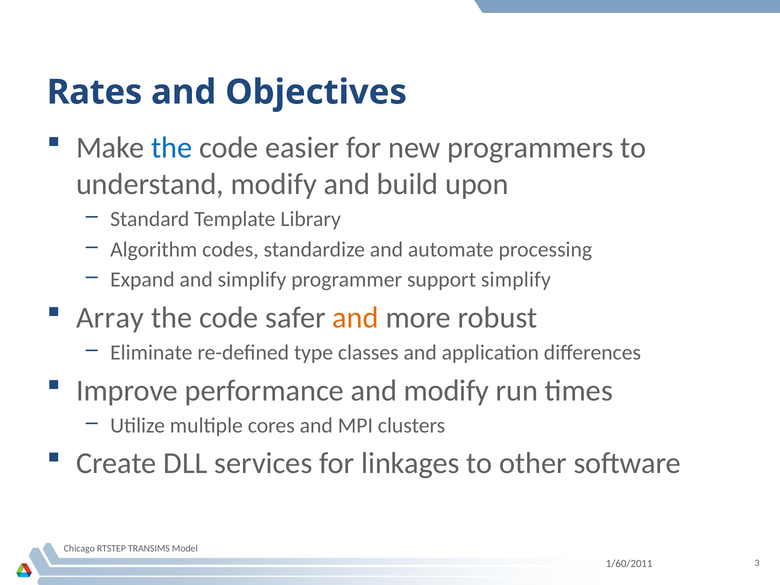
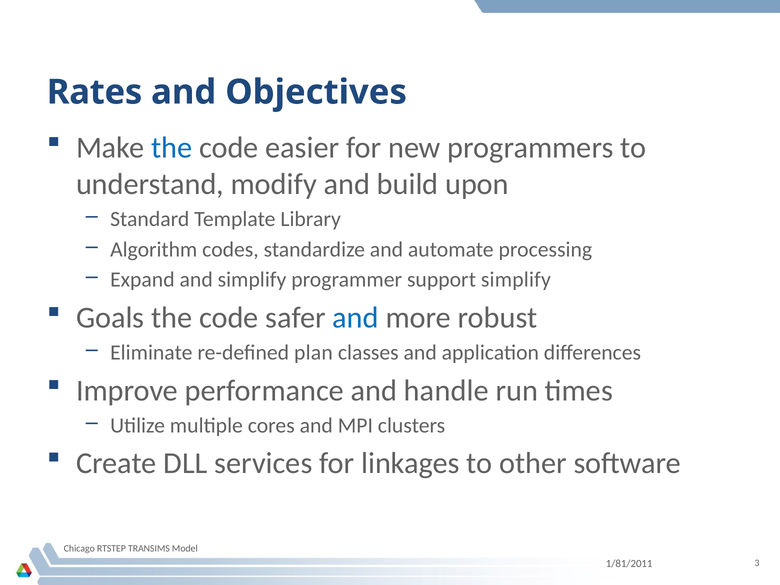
Array: Array -> Goals (110, 318)
and colour: orange -> blue (356, 318)
type: type -> plan (313, 353)
and modify: modify -> handle (446, 391)
1/60/2011: 1/60/2011 -> 1/81/2011 (629, 564)
